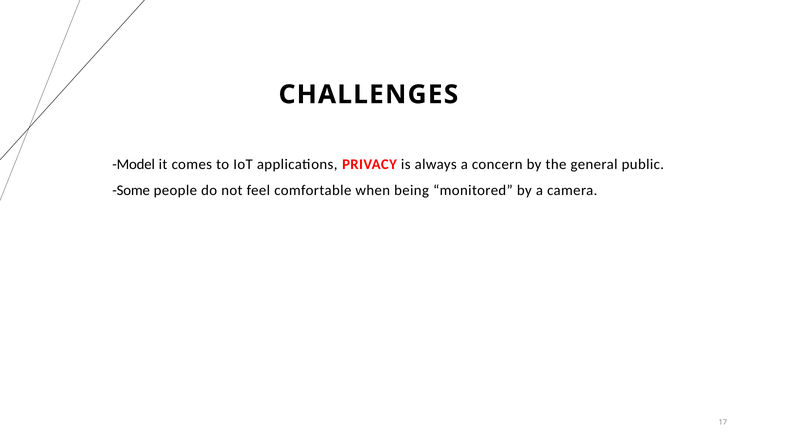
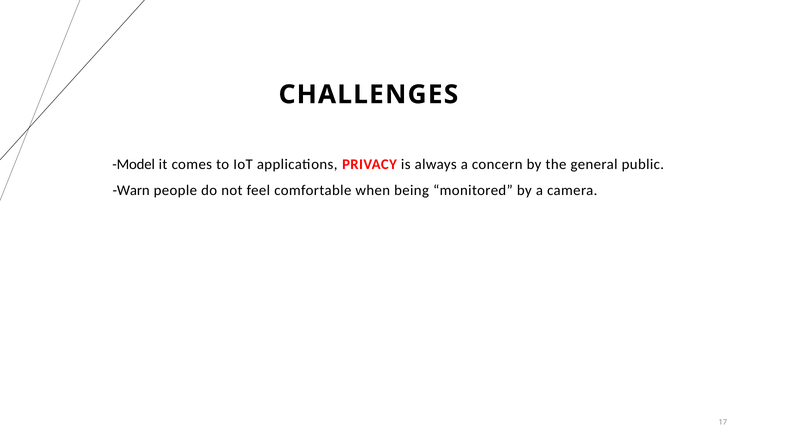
Some: Some -> Warn (131, 190)
